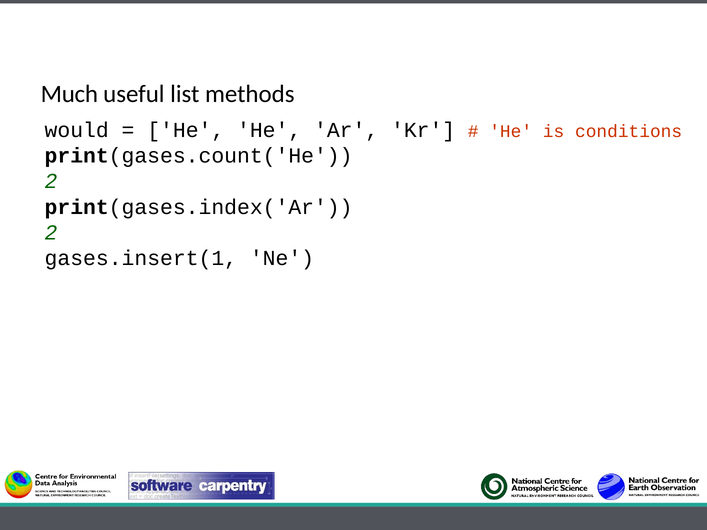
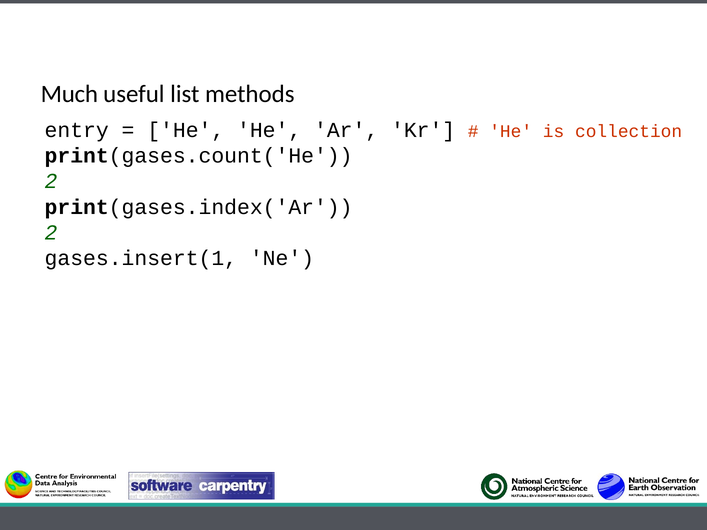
would: would -> entry (77, 130)
conditions: conditions -> collection (629, 131)
